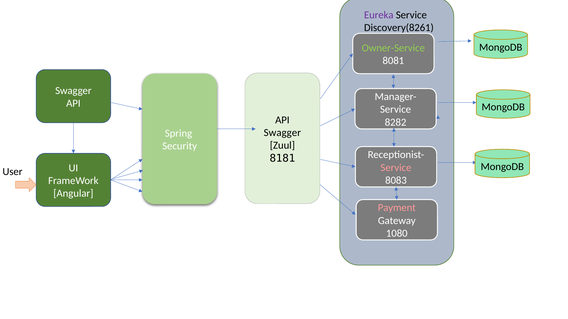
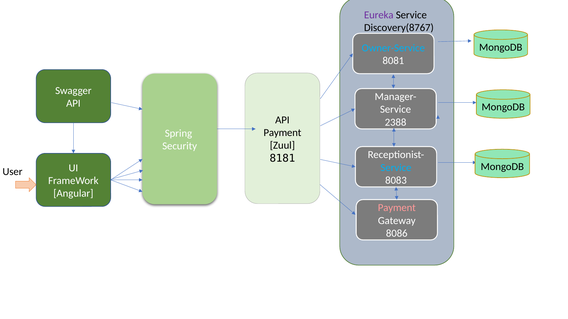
Discovery(8261: Discovery(8261 -> Discovery(8767 (399, 28)
Owner-Service colour: light green -> light blue (393, 48)
8282: 8282 -> 2388 (396, 122)
Swagger: Swagger -> Payment (282, 133)
Service colour: pink -> light blue (396, 168)
1080: 1080 -> 8086 (397, 234)
